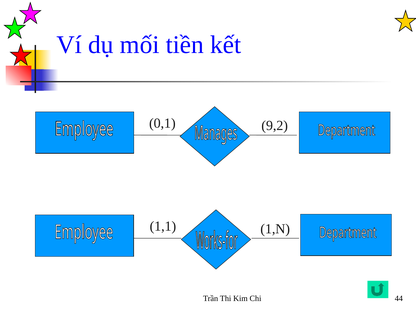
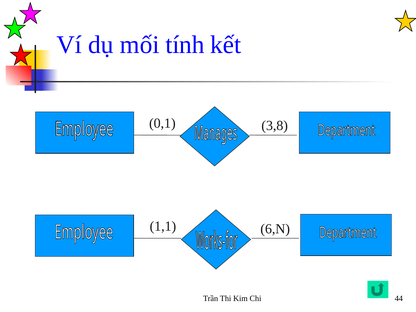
tiền: tiền -> tính (185, 45)
9,2: 9,2 -> 3,8 (275, 126)
1,N: 1,N -> 6,N (275, 229)
